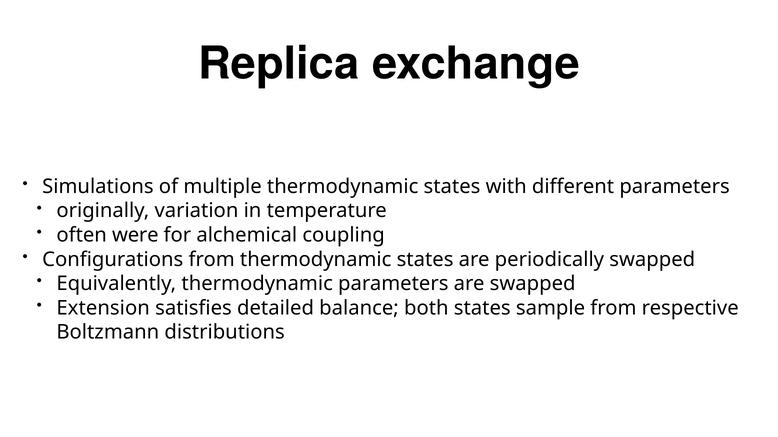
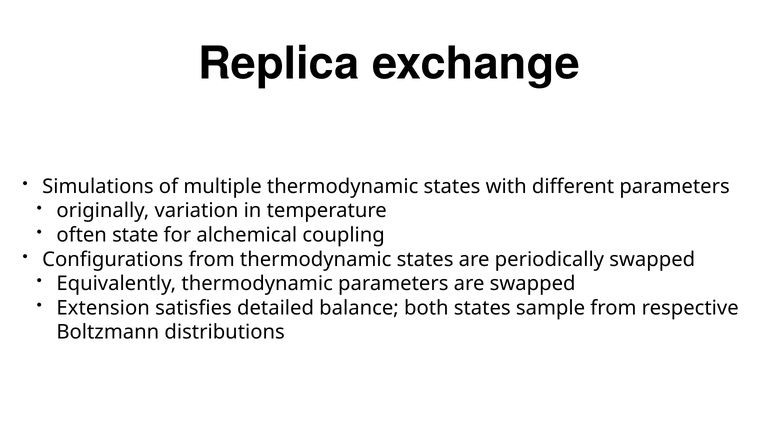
were: were -> state (135, 235)
